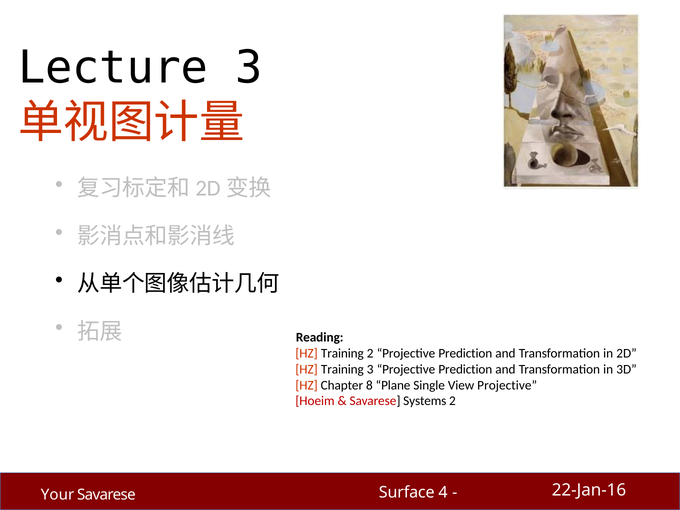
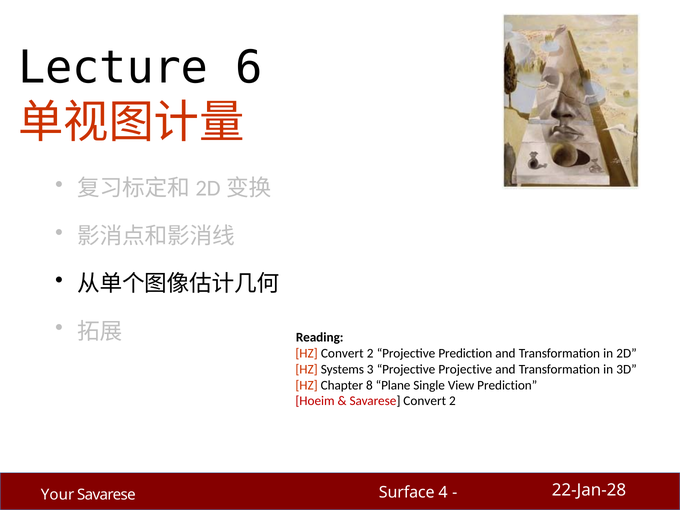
Lecture 3: 3 -> 6 (249, 68)
Training: Training -> Convert (342, 353)
Training: Training -> Systems (342, 369)
3 Projective Prediction: Prediction -> Projective (465, 369)
View Projective: Projective -> Prediction (507, 385)
Savarese Systems: Systems -> Convert (425, 401)
22-Jan-16: 22-Jan-16 -> 22-Jan-28 (589, 490)
